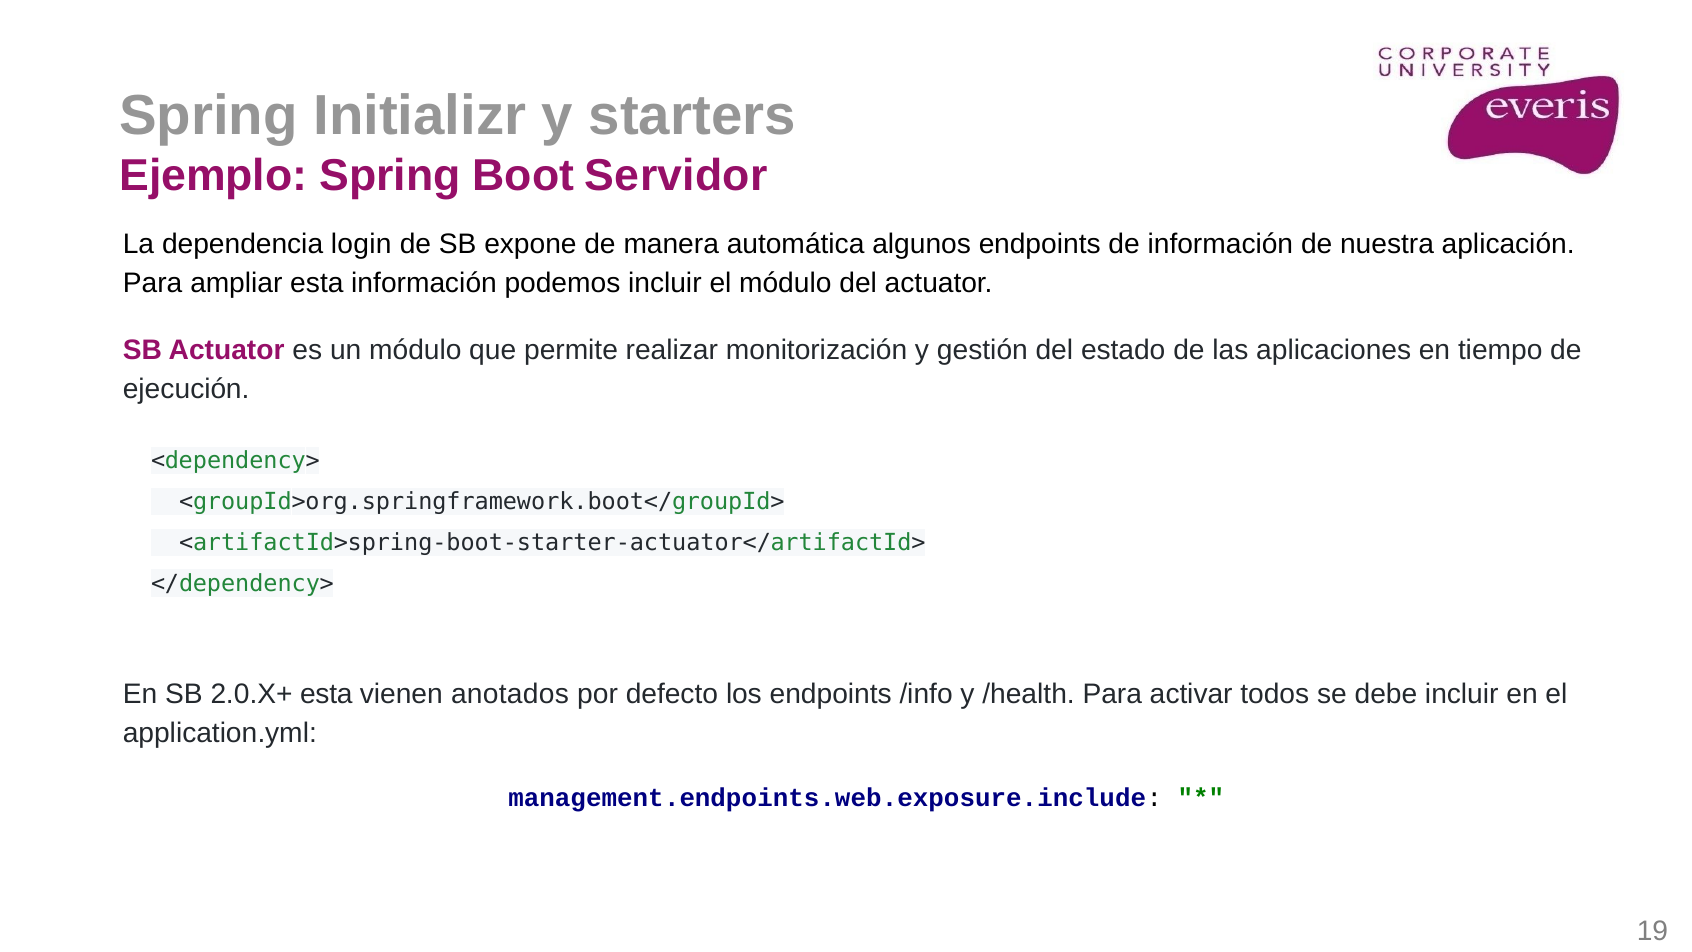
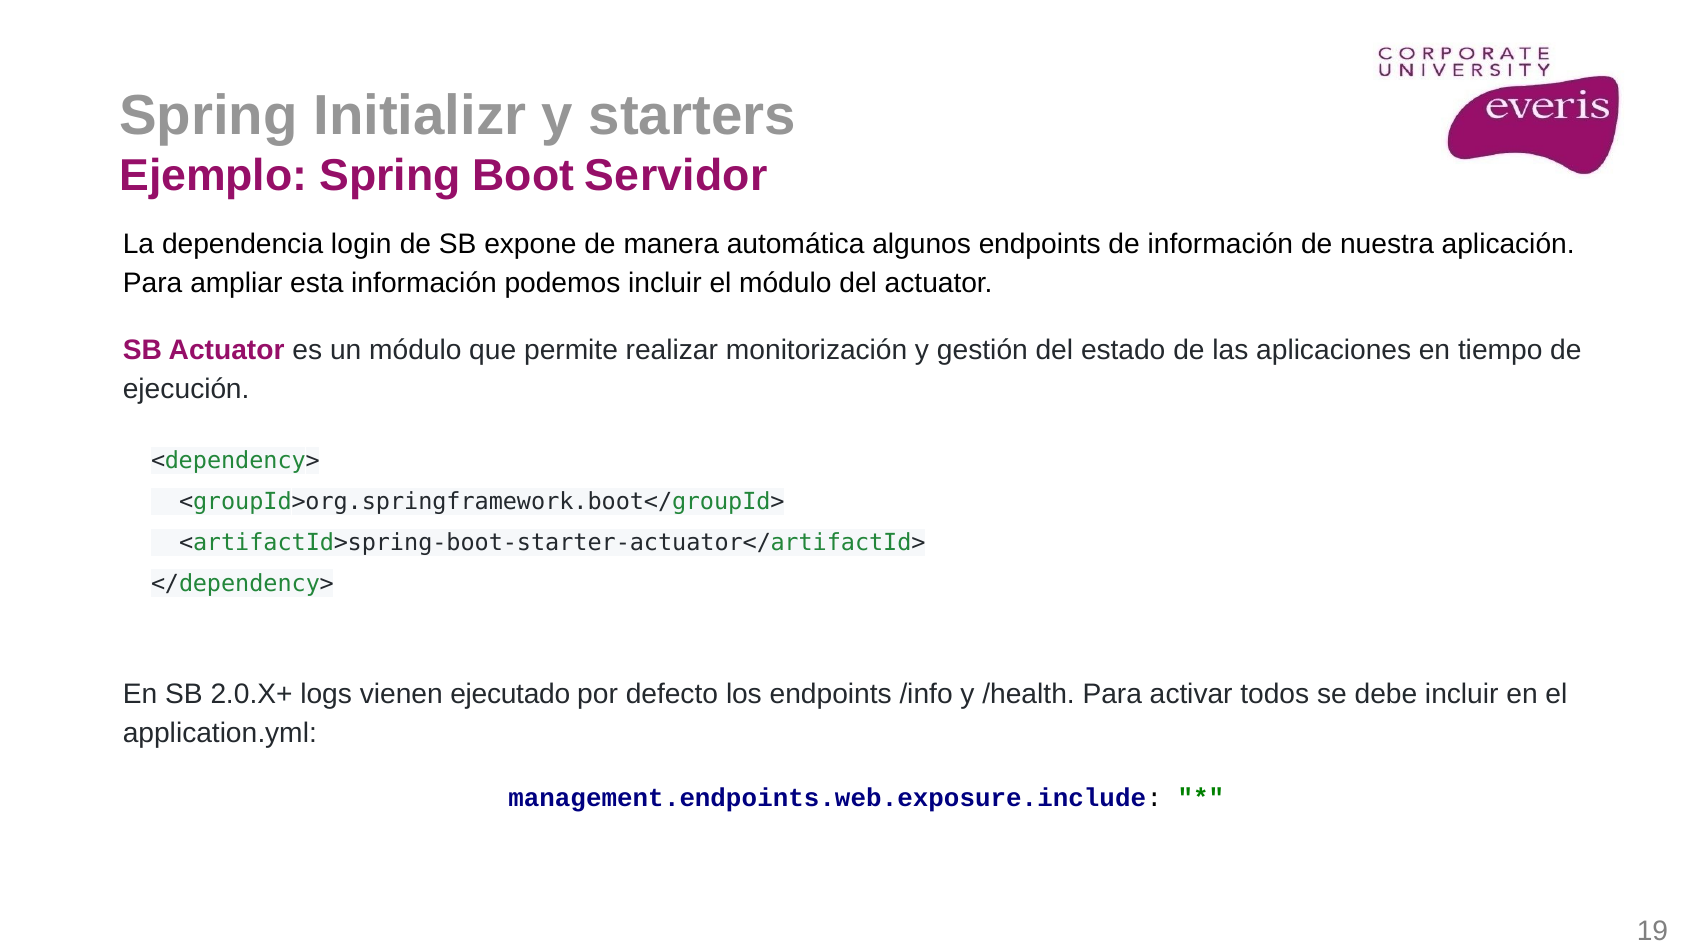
2.0.X+ esta: esta -> logs (326, 694)
anotados: anotados -> ejecutado (510, 694)
